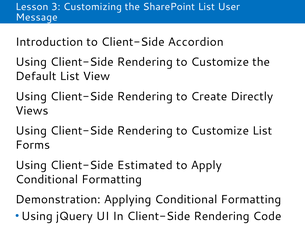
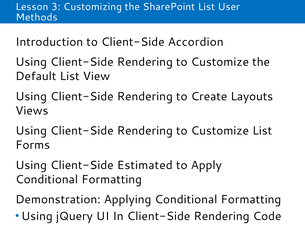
Message: Message -> Methods (37, 17)
Directly: Directly -> Layouts (252, 97)
